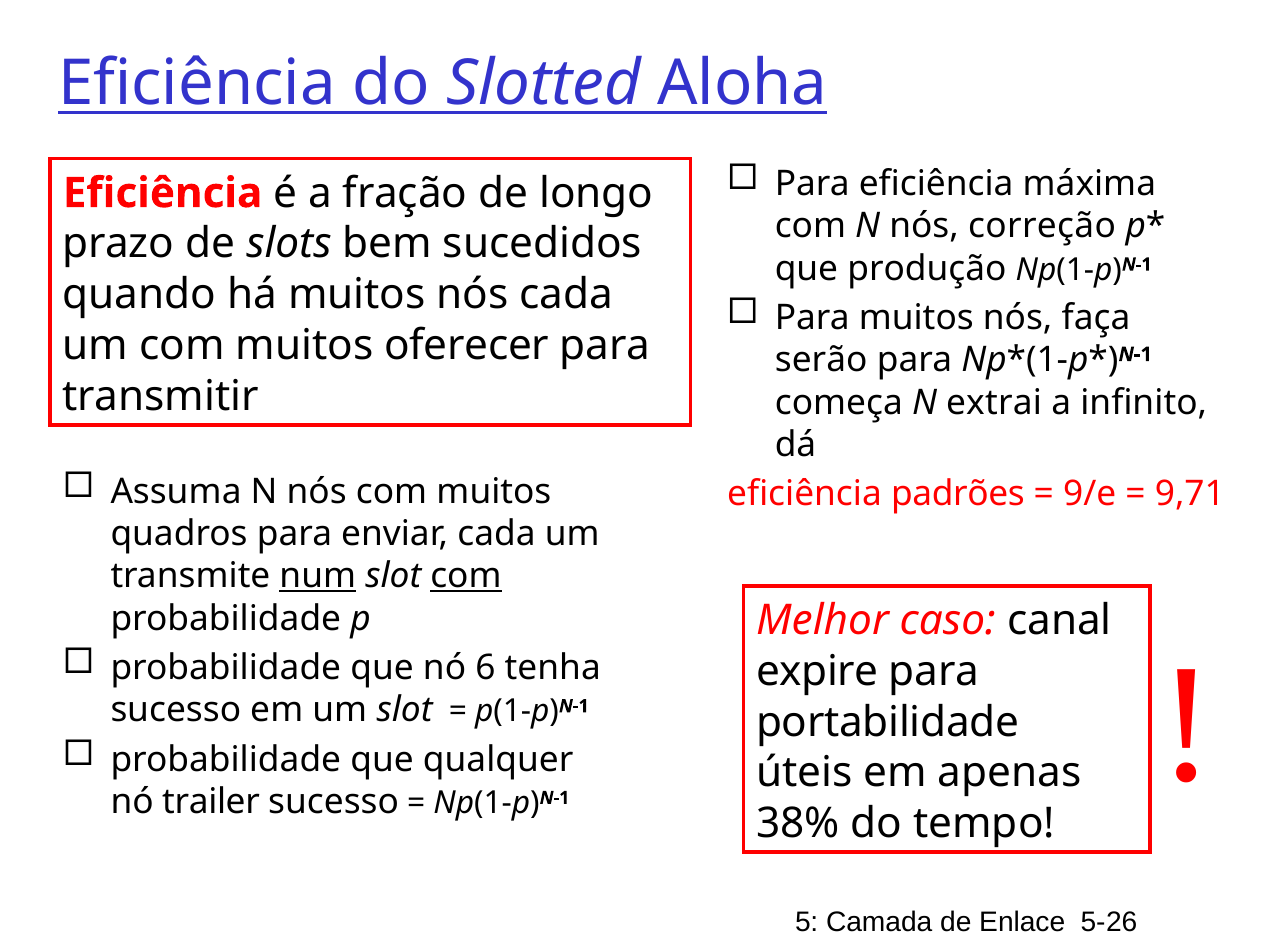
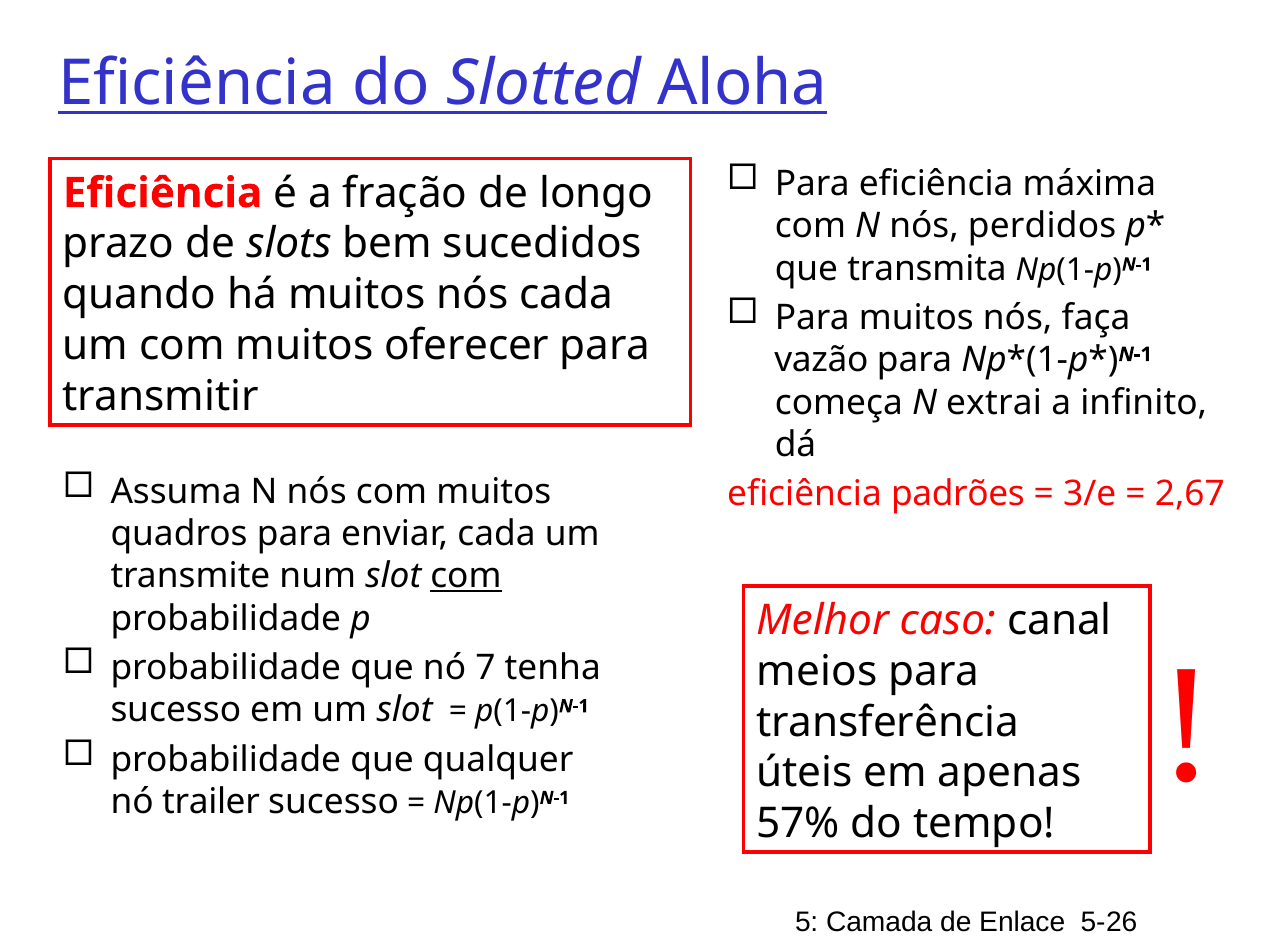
correção: correção -> perdidos (1042, 226)
produção: produção -> transmita (927, 268)
serão: serão -> vazão (821, 360)
9/e: 9/e -> 3/e (1090, 494)
9,71: 9,71 -> 2,67 (1190, 494)
num underline: present -> none (318, 576)
6: 6 -> 7 (485, 668)
expire: expire -> meios (817, 671)
portabilidade: portabilidade -> transferência (888, 722)
38%: 38% -> 57% (798, 823)
